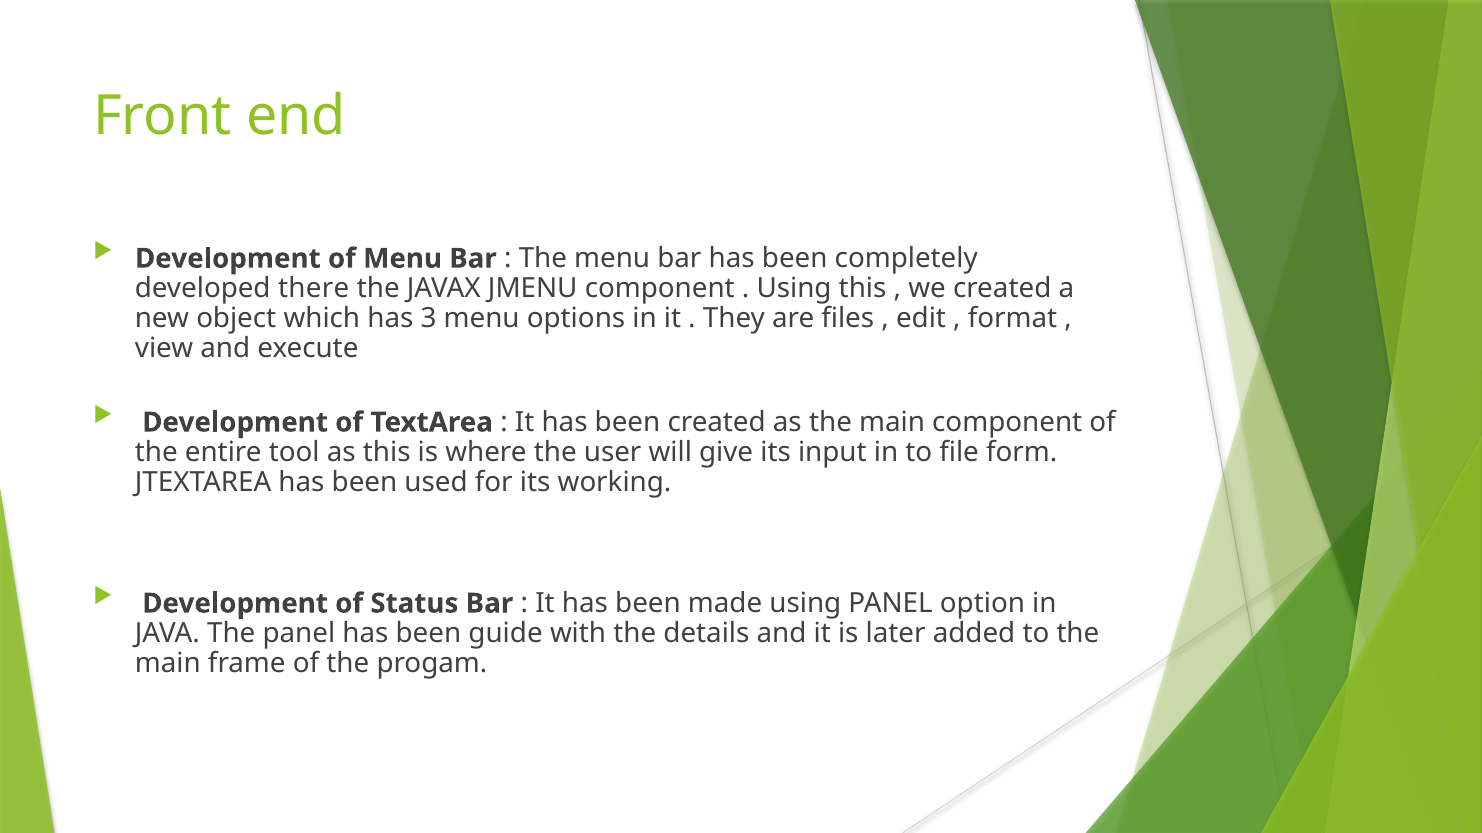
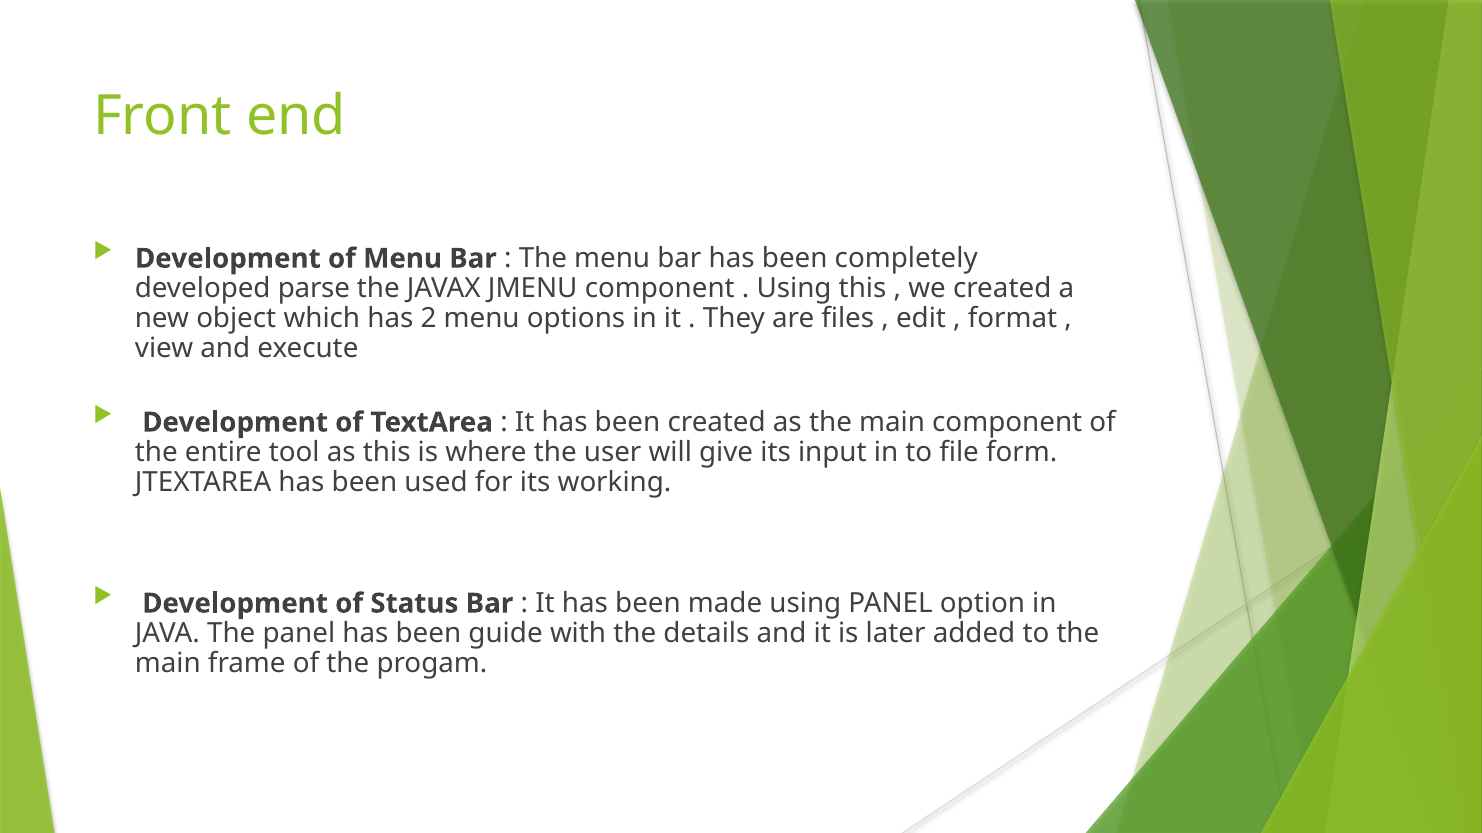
there: there -> parse (314, 289)
3: 3 -> 2 (429, 319)
